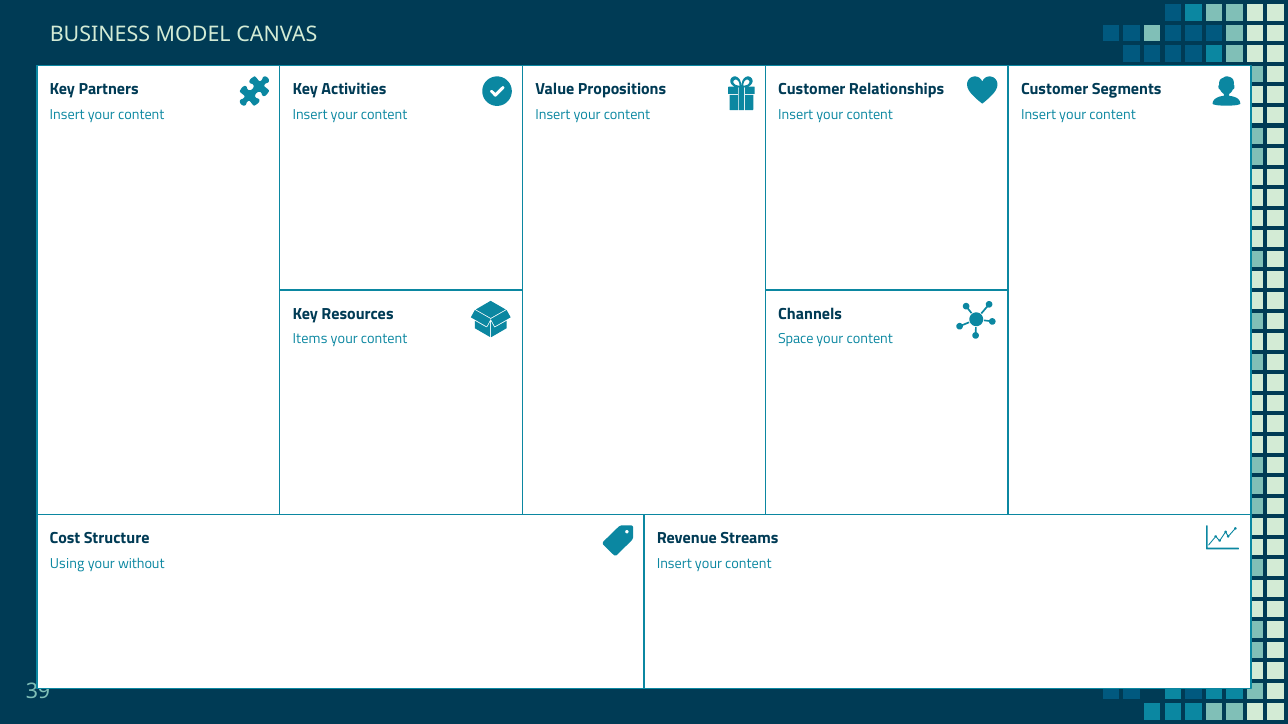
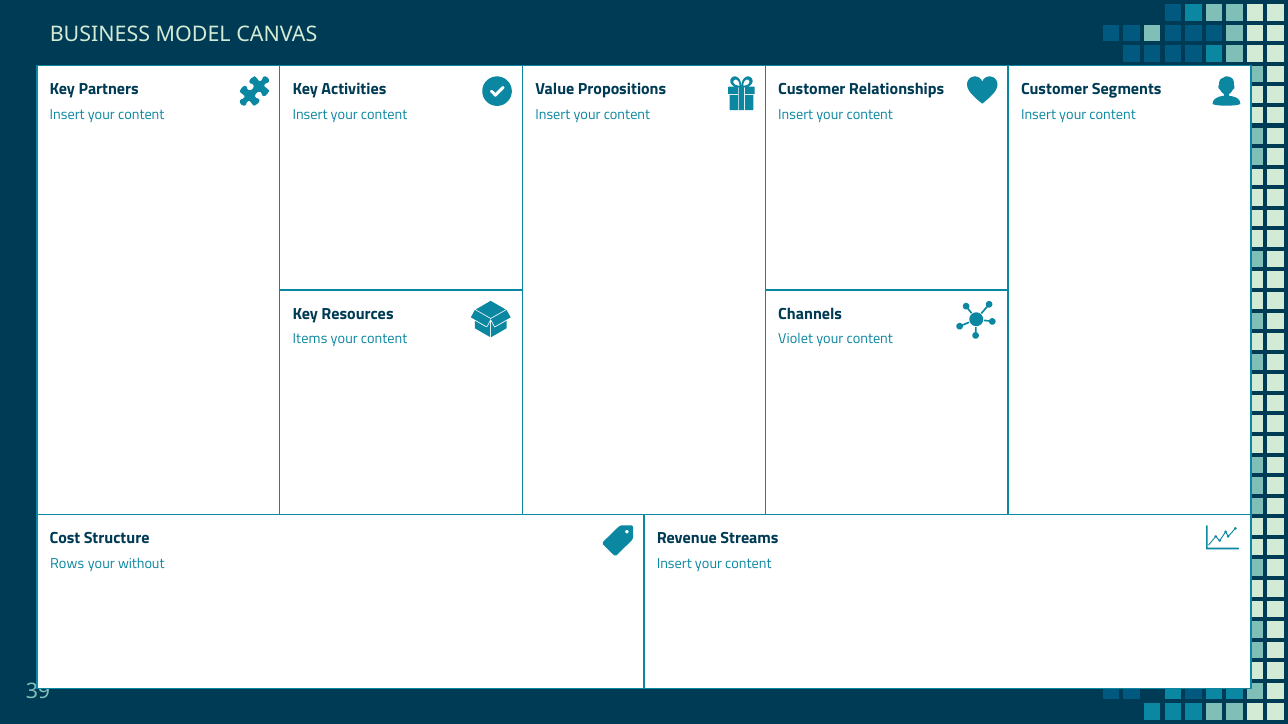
Space: Space -> Violet (796, 339)
Using: Using -> Rows (67, 564)
